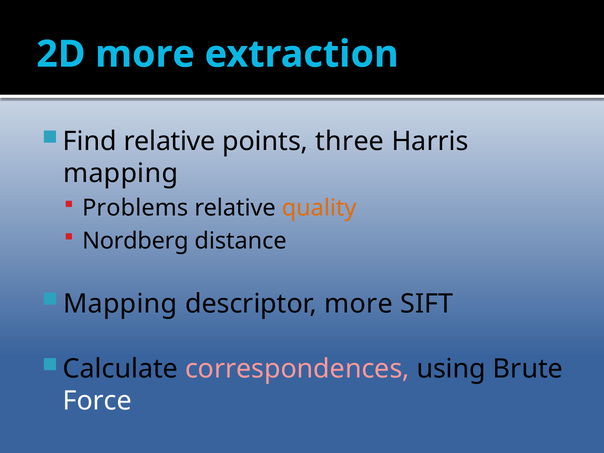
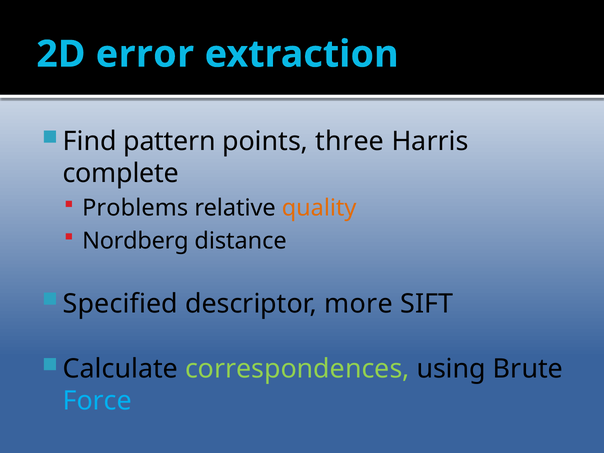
2D more: more -> error (145, 54)
Find relative: relative -> pattern (170, 141)
mapping: mapping -> complete (121, 174)
Mapping: Mapping -> Specified (120, 304)
correspondences colour: pink -> light green (297, 369)
Force colour: white -> light blue (97, 401)
